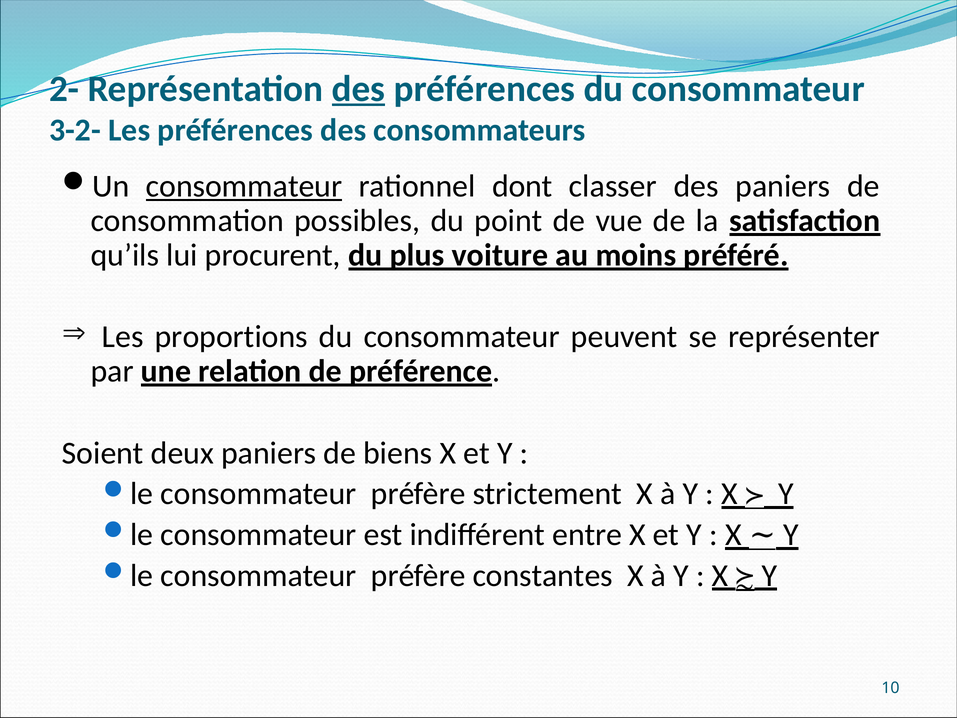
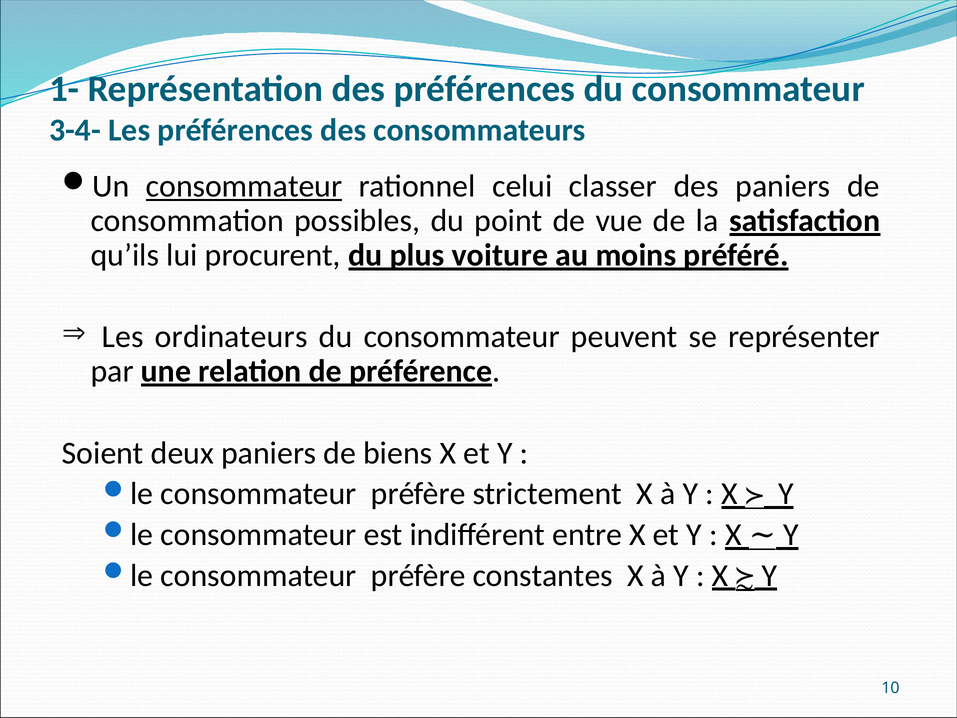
2-: 2- -> 1- (64, 89)
des underline: present -> none (359, 89)
3-2-: 3-2- -> 3-4- (75, 130)
dont: dont -> celui (522, 186)
proportions: proportions -> ordinateurs (231, 337)
